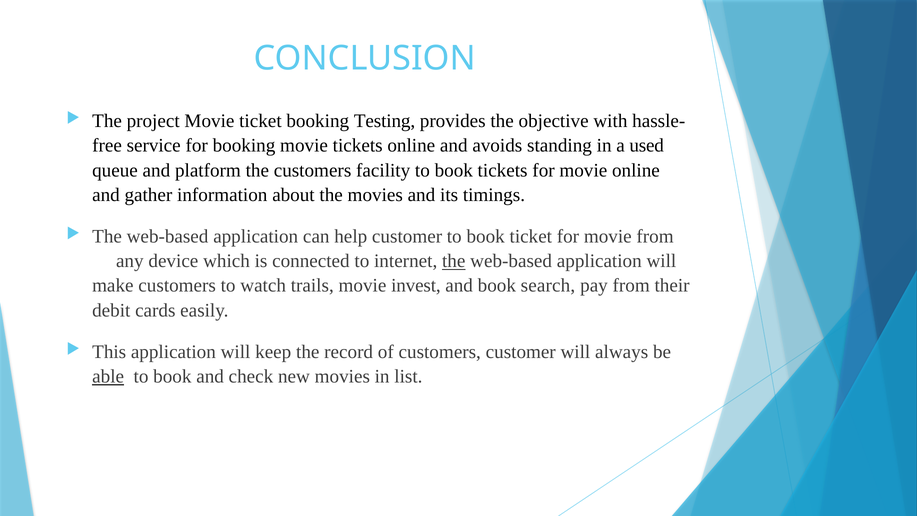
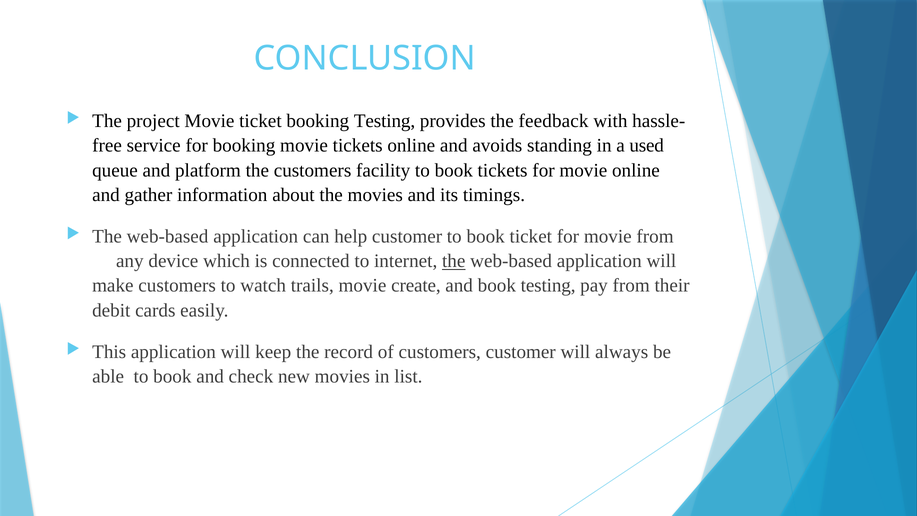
objective: objective -> feedback (554, 121)
invest: invest -> create (416, 286)
book search: search -> testing (548, 286)
able underline: present -> none (108, 376)
